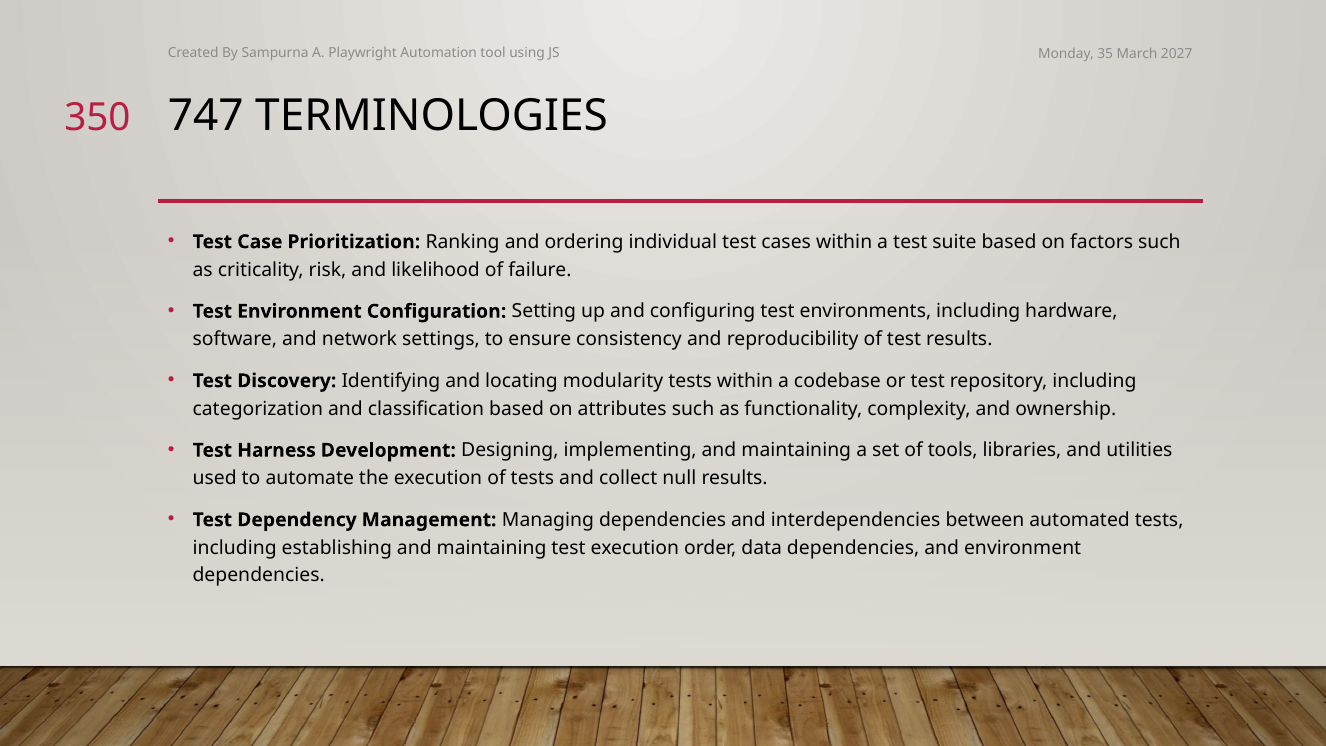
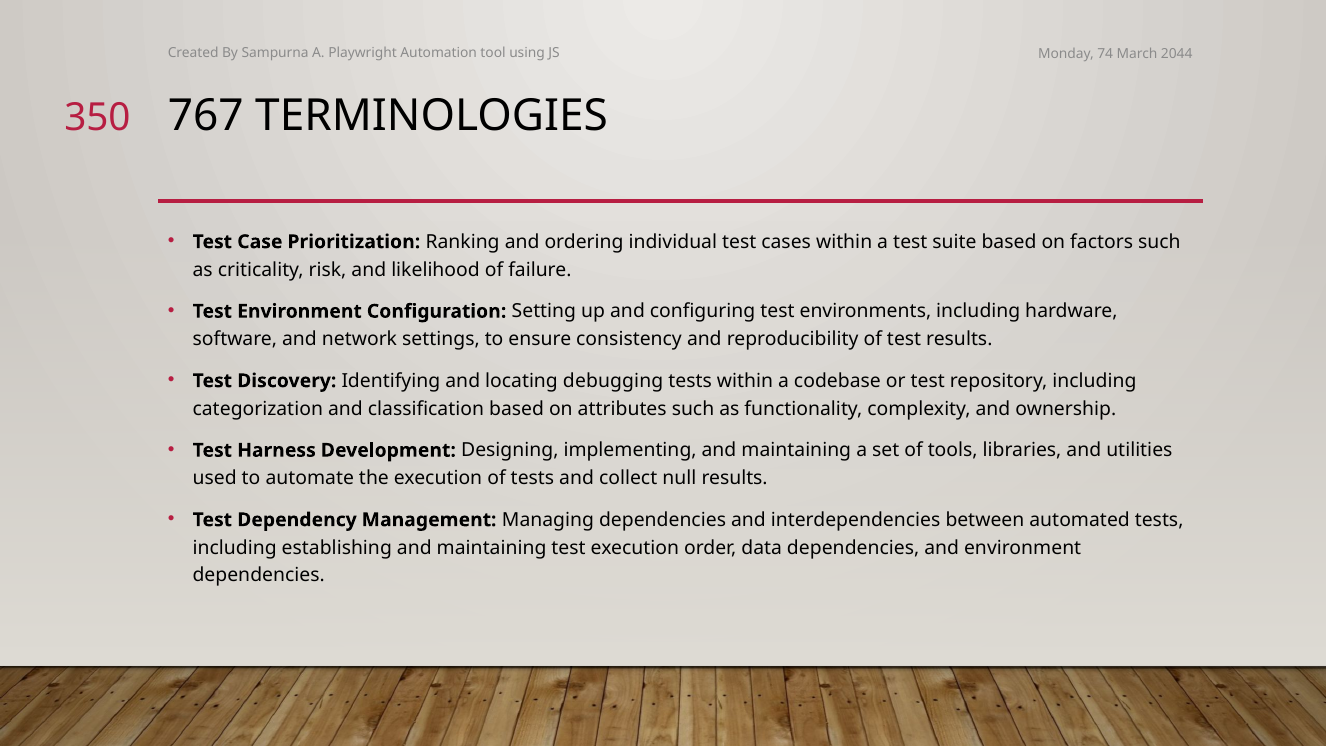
35: 35 -> 74 (1105, 54)
2027: 2027 -> 2044 (1177, 54)
747: 747 -> 767 (206, 116)
modularity: modularity -> debugging (613, 381)
